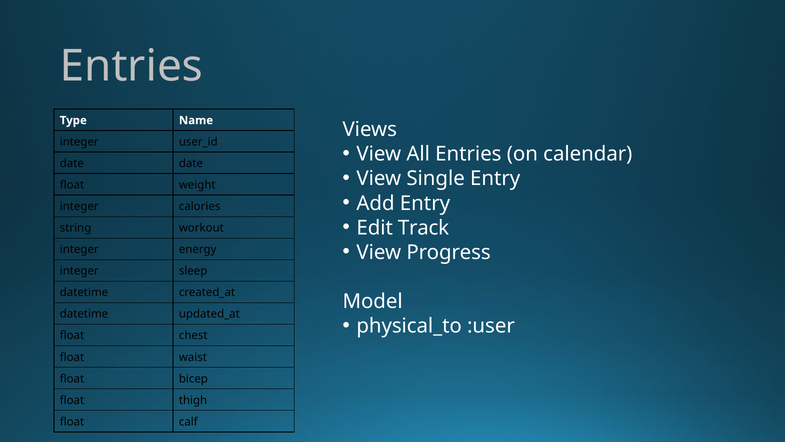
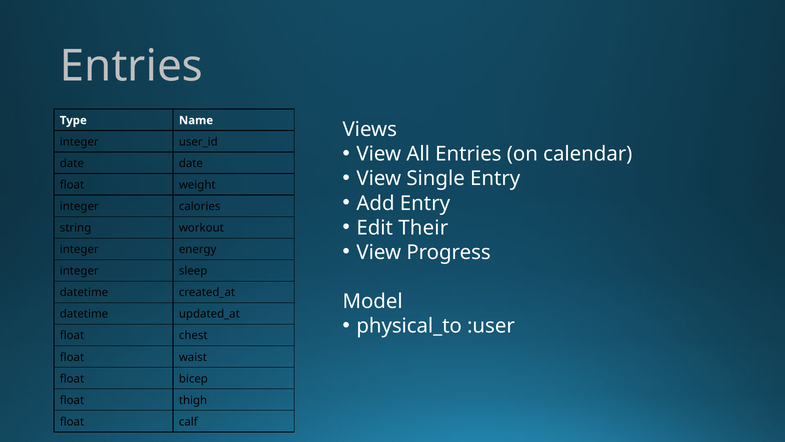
Track: Track -> Their (423, 228)
